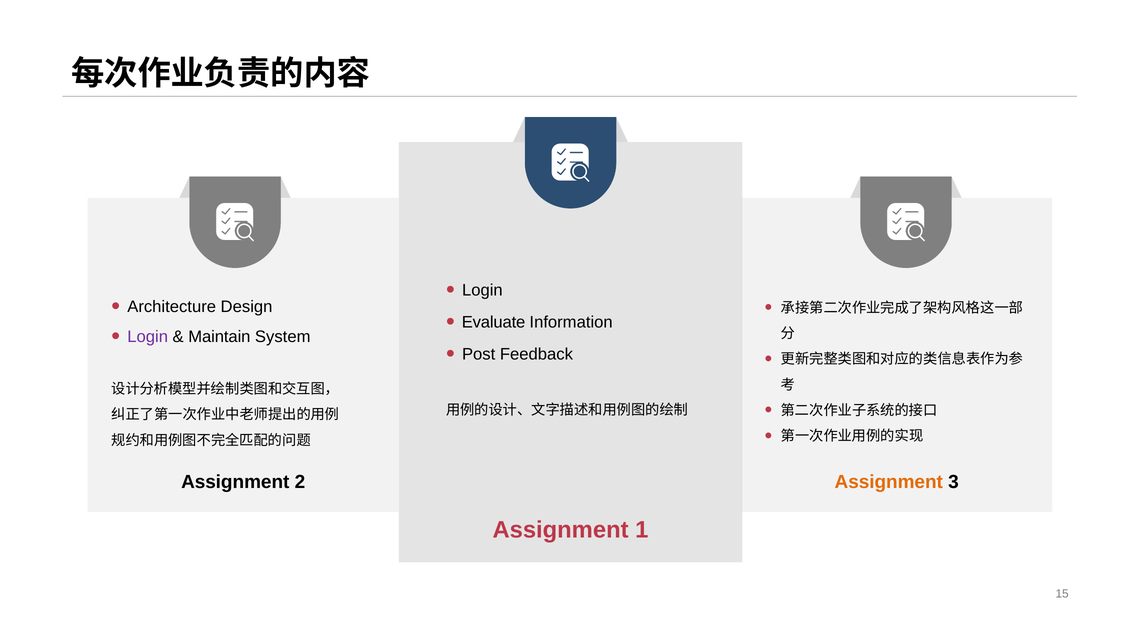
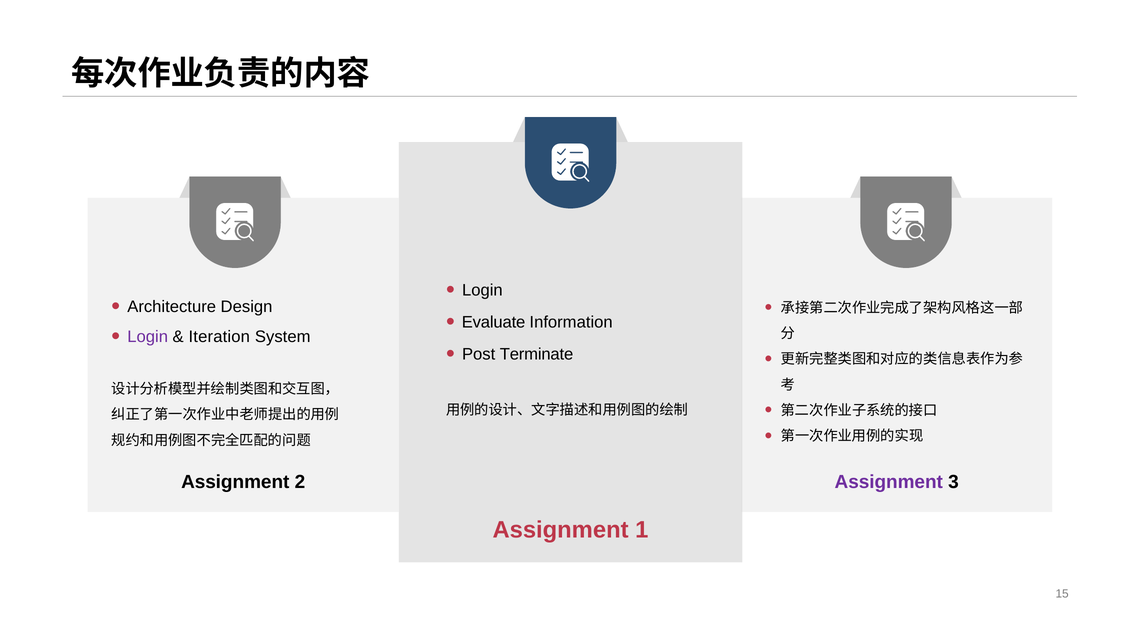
Maintain: Maintain -> Iteration (219, 337)
Feedback: Feedback -> Terminate (537, 354)
Assignment colour: orange -> purple (889, 482)
